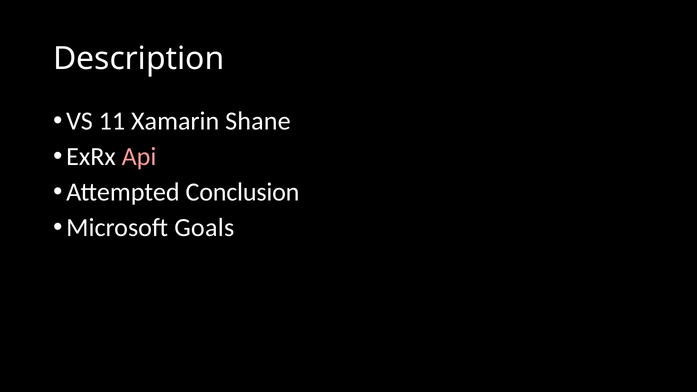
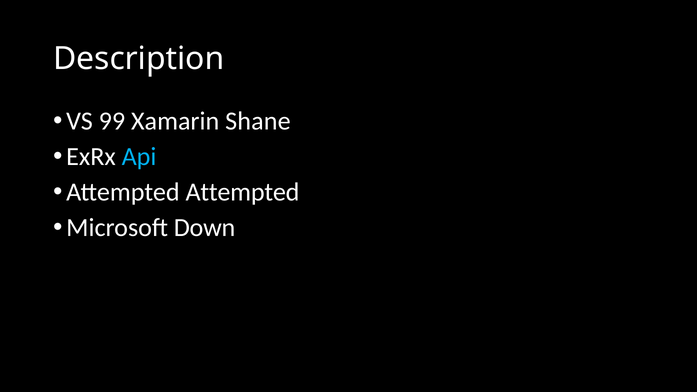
11: 11 -> 99 (112, 121)
Api colour: pink -> light blue (139, 156)
Attempted Conclusion: Conclusion -> Attempted (242, 192)
Goals: Goals -> Down (205, 227)
